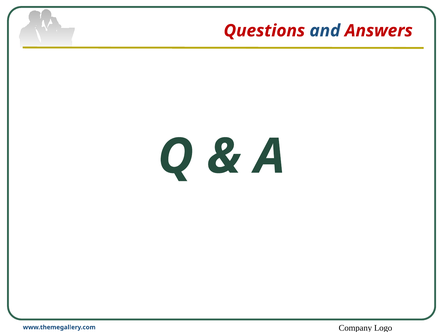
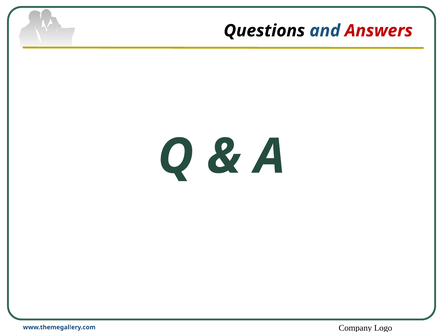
Questions colour: red -> black (264, 31)
